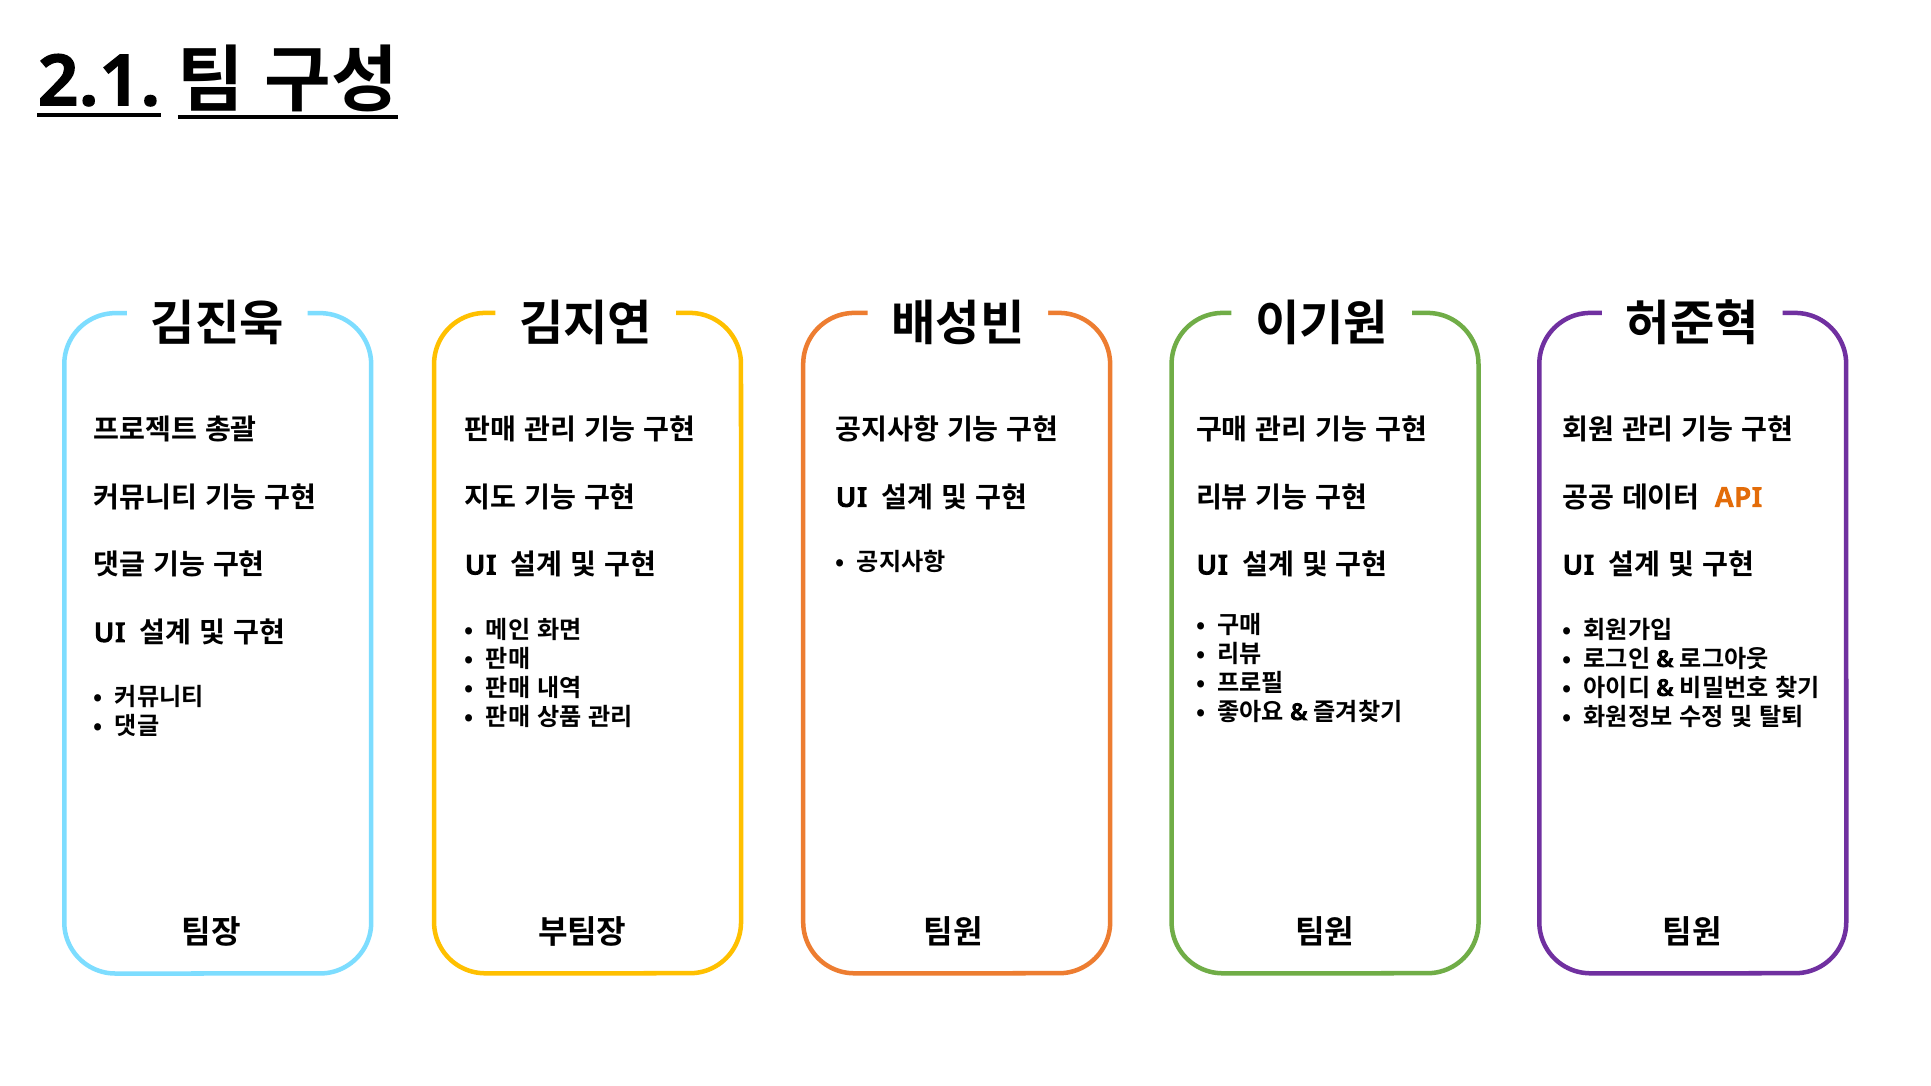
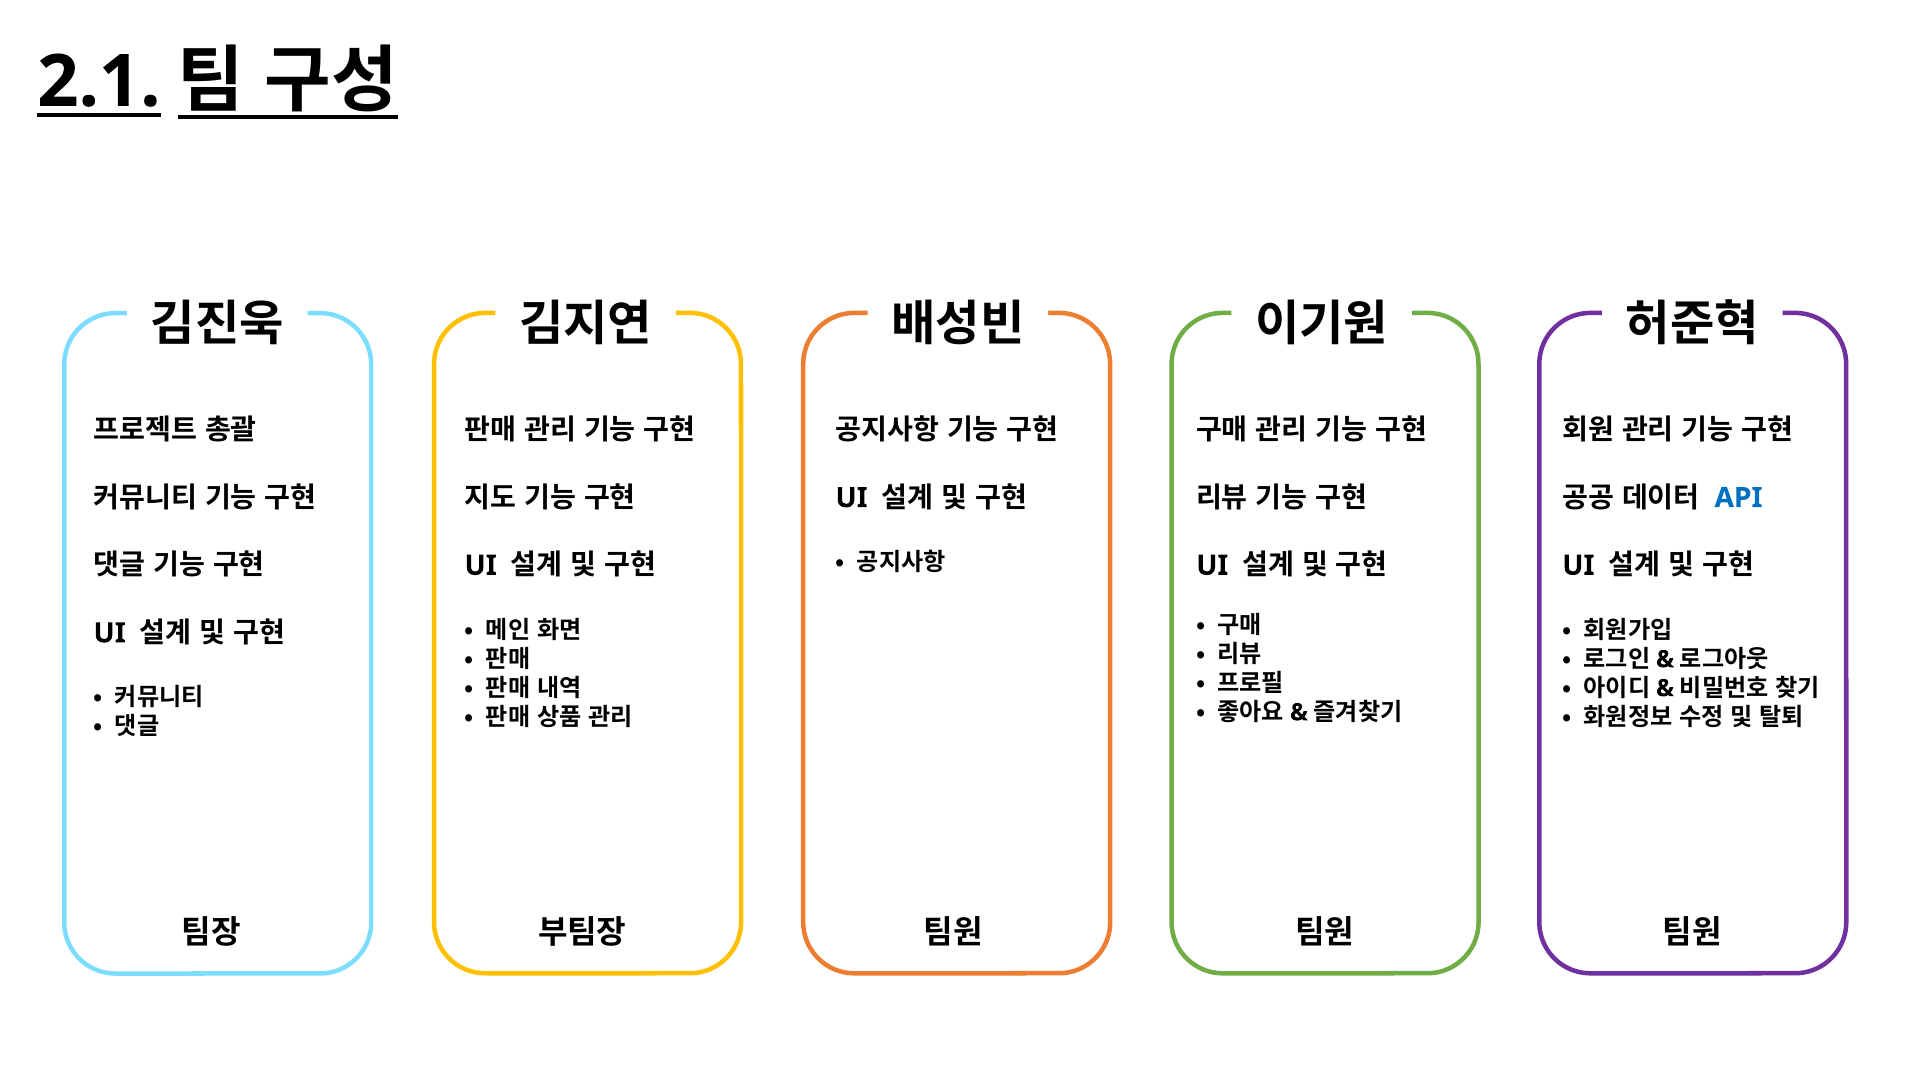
API colour: orange -> blue (1738, 498)
